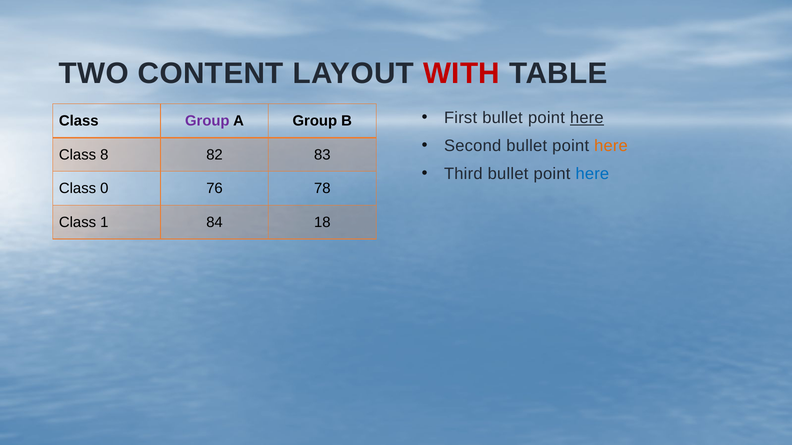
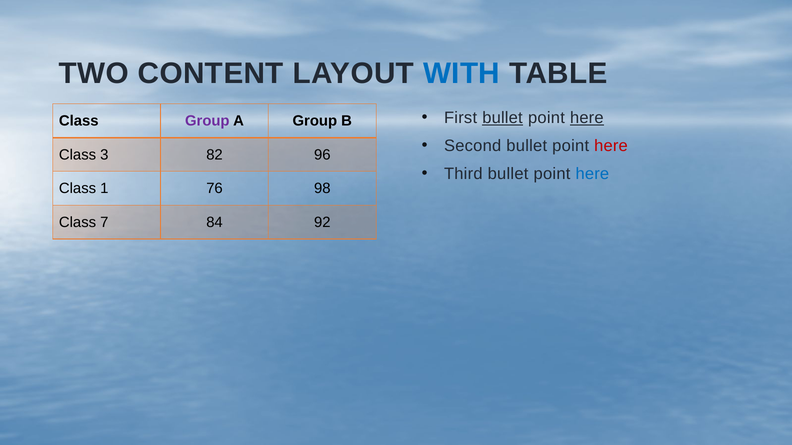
WITH colour: red -> blue (462, 73)
bullet underline: none -> present (502, 118)
here colour: orange -> red (611, 146)
8: 8 -> 3 (104, 155)
83: 83 -> 96 (322, 155)
0: 0 -> 1 (104, 189)
78: 78 -> 98 (322, 189)
1: 1 -> 7 (104, 223)
18: 18 -> 92 (322, 223)
